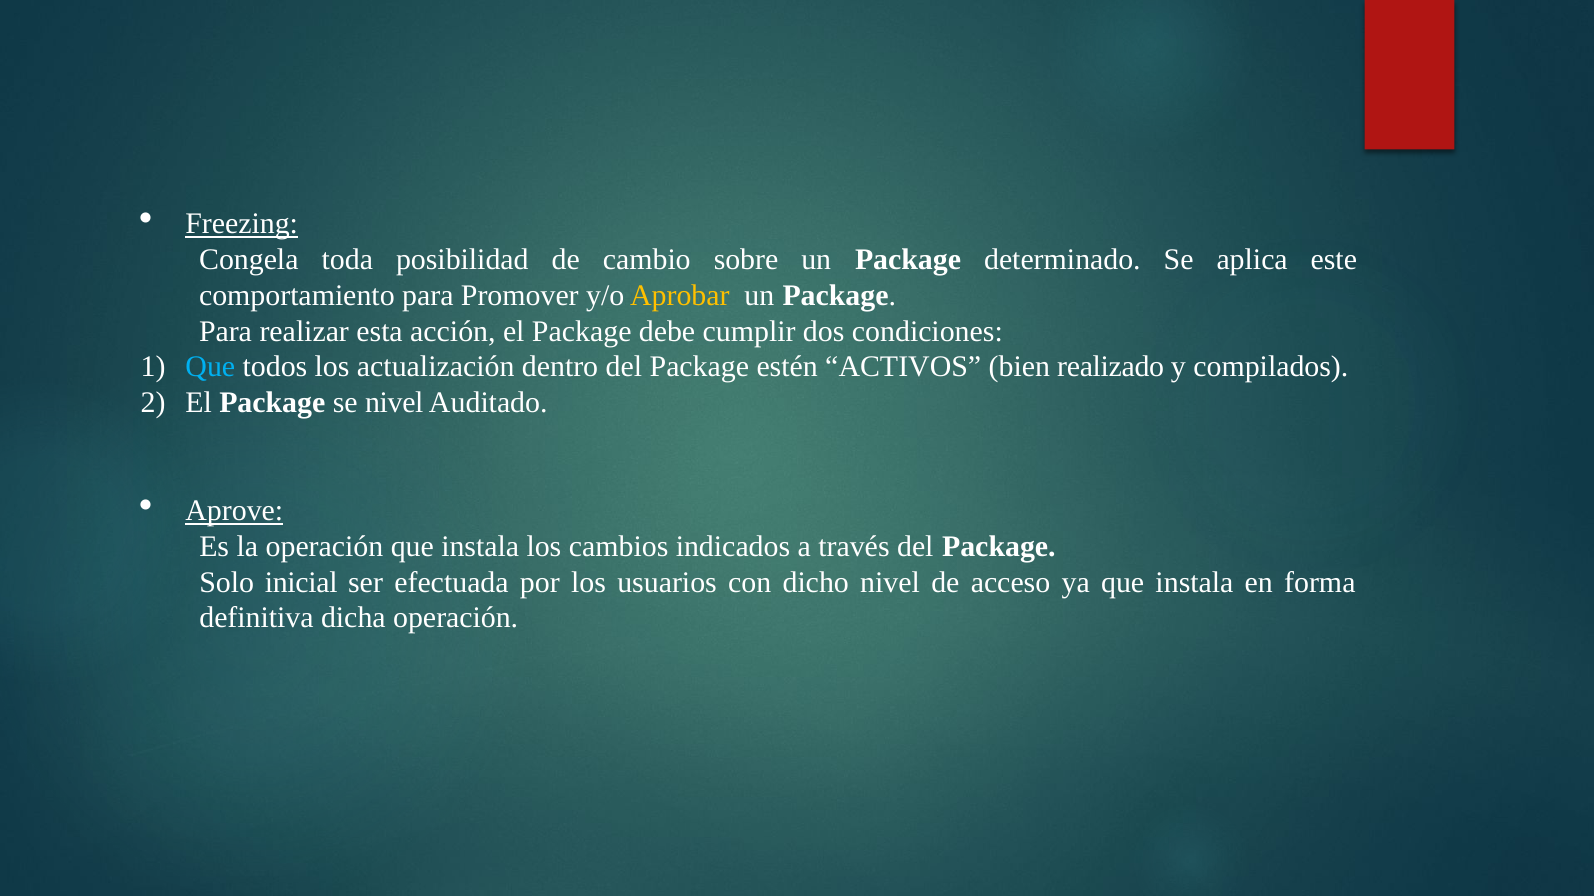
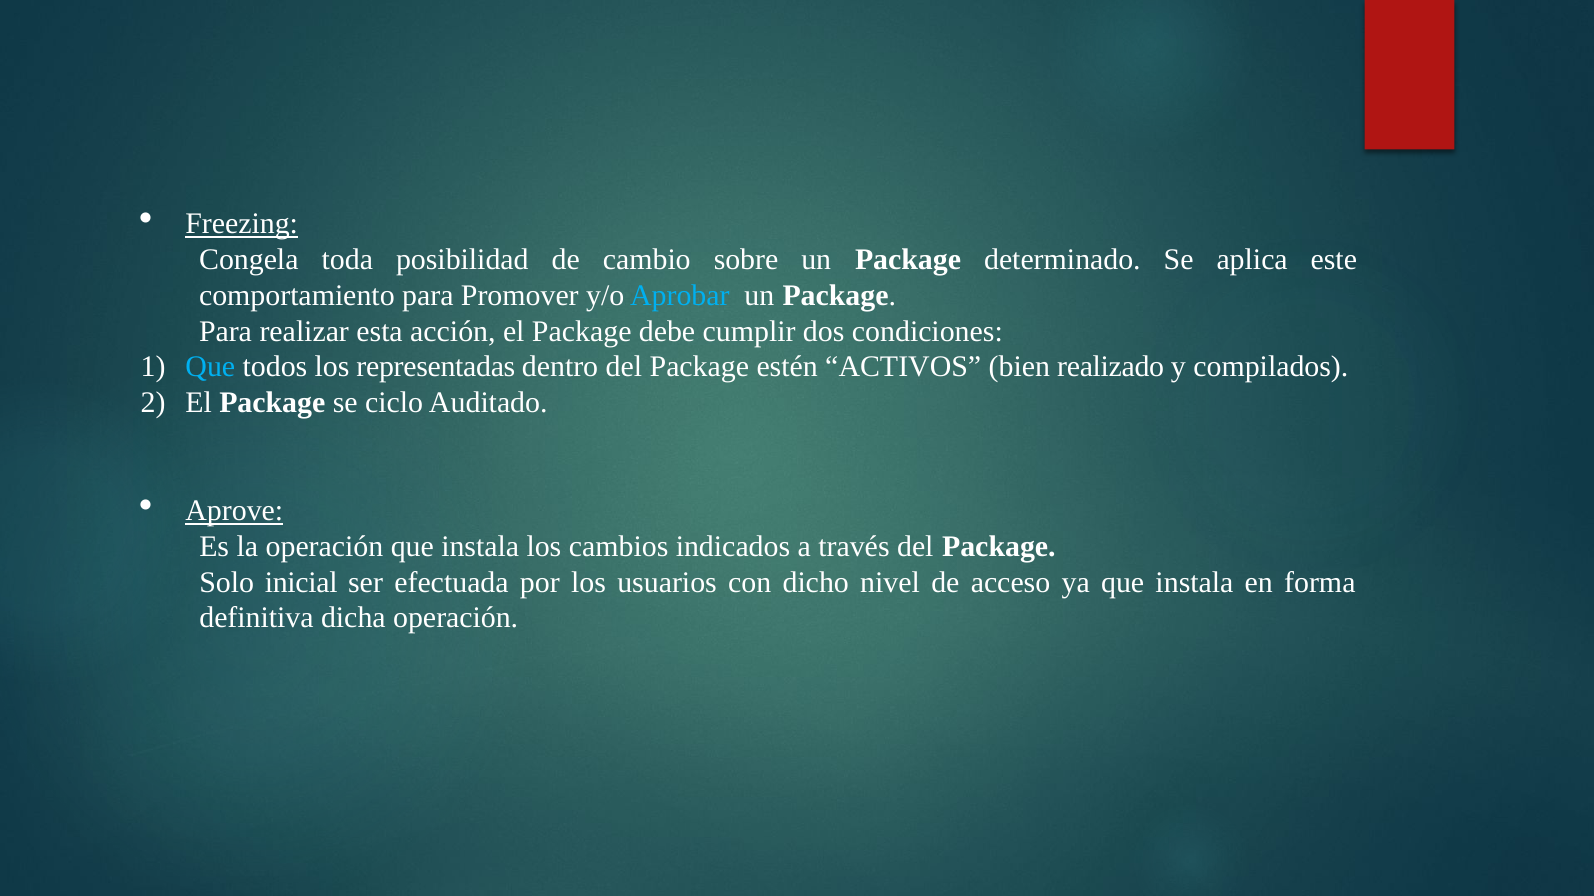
Aprobar colour: yellow -> light blue (680, 296)
actualización: actualización -> representadas (436, 367)
se nivel: nivel -> ciclo (394, 403)
